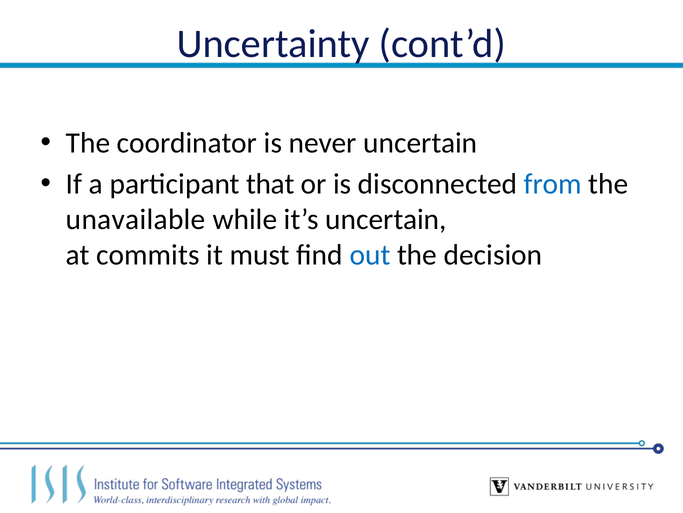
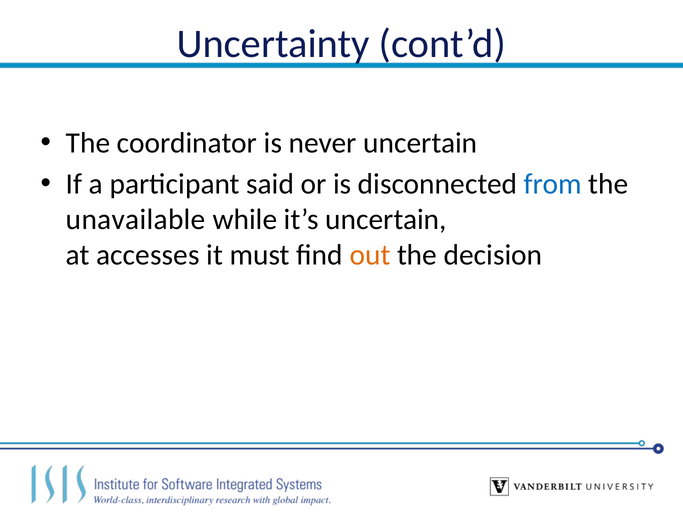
that: that -> said (270, 184)
commits: commits -> accesses (148, 255)
out colour: blue -> orange (370, 255)
